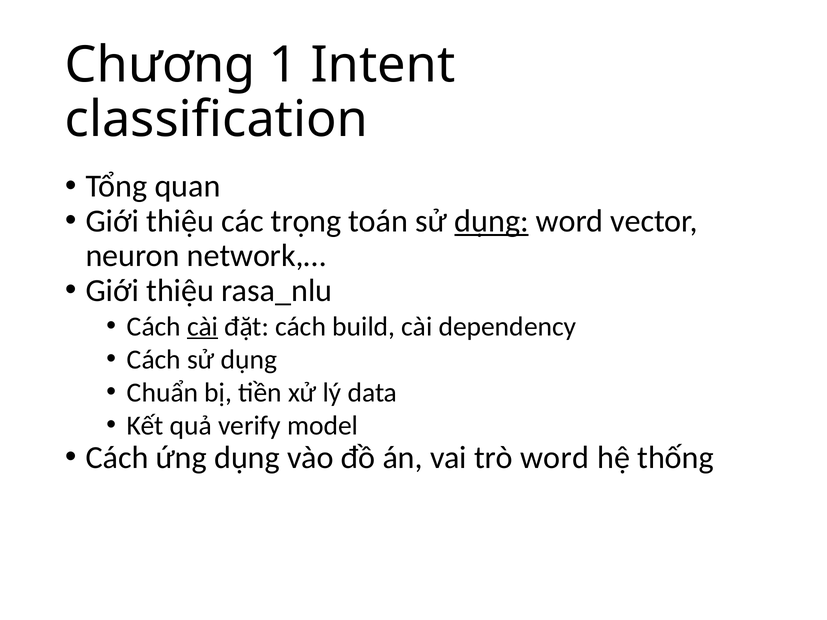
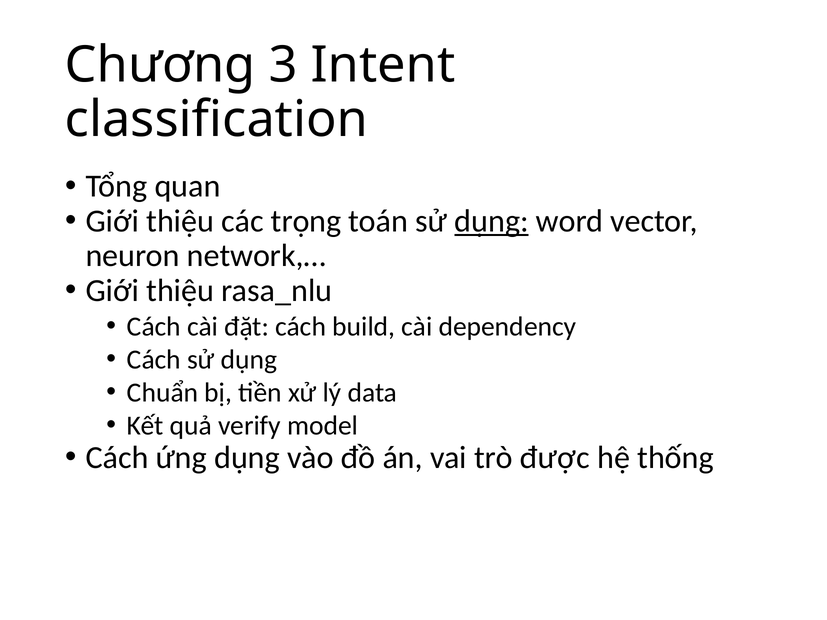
1: 1 -> 3 (283, 65)
cài underline: present -> none (203, 327)
trò word: word -> được (555, 458)
